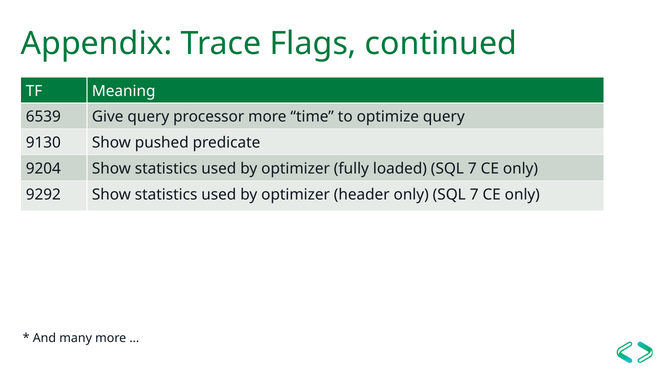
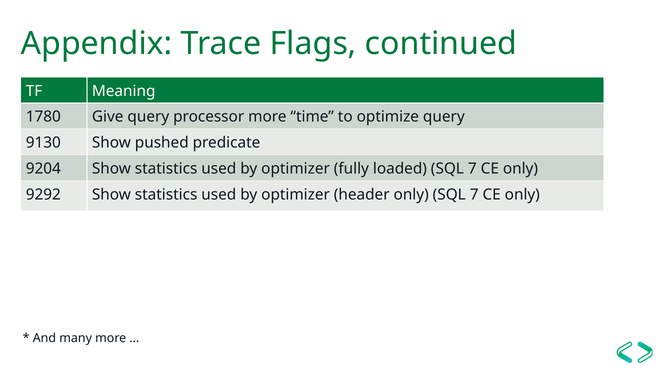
6539: 6539 -> 1780 (43, 117)
